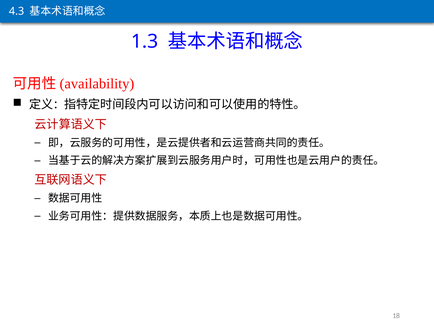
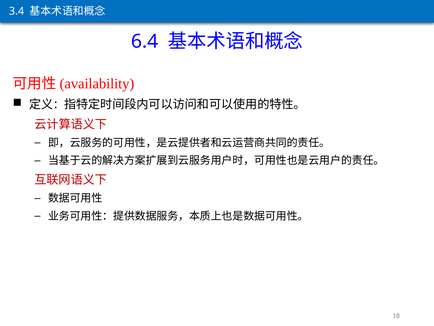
4.3: 4.3 -> 3.4 (17, 11)
1.3: 1.3 -> 6.4 (145, 42)
